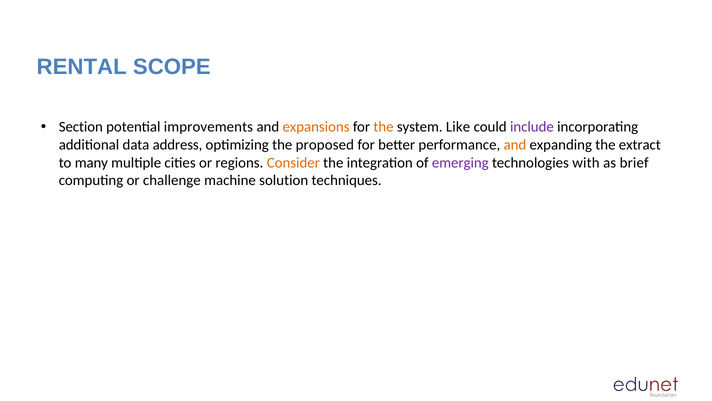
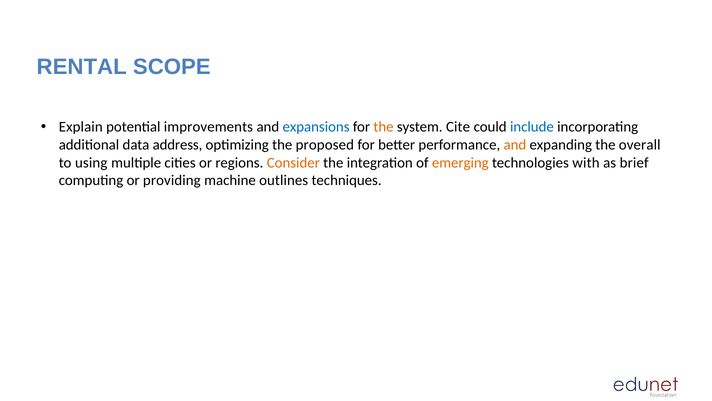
Section: Section -> Explain (81, 127)
expansions colour: orange -> blue (316, 127)
Like: Like -> Cite (458, 127)
include colour: purple -> blue (532, 127)
extract: extract -> overall (640, 145)
many: many -> using (91, 162)
emerging colour: purple -> orange (460, 162)
challenge: challenge -> providing (172, 180)
solution: solution -> outlines (284, 180)
